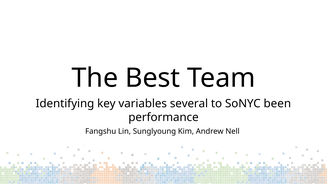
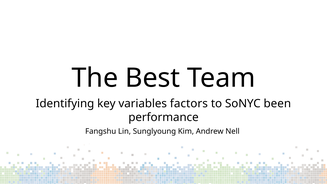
several: several -> factors (189, 103)
